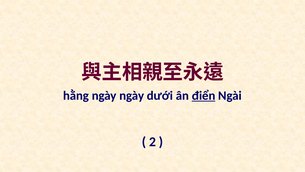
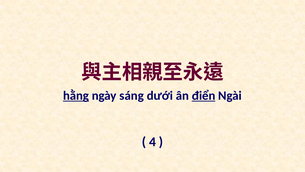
hằng underline: none -> present (76, 95)
ngày ngày: ngày -> sáng (132, 95)
2: 2 -> 4 (152, 142)
